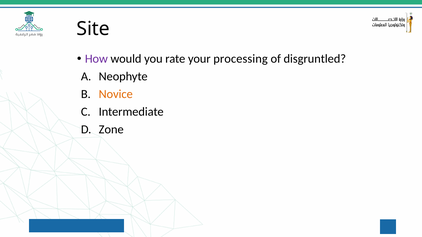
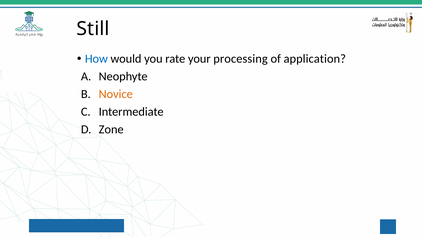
Site: Site -> Still (93, 29)
How colour: purple -> blue (96, 59)
disgruntled: disgruntled -> application (315, 59)
